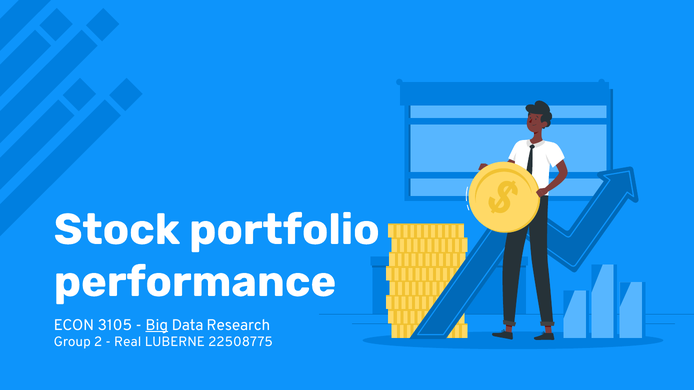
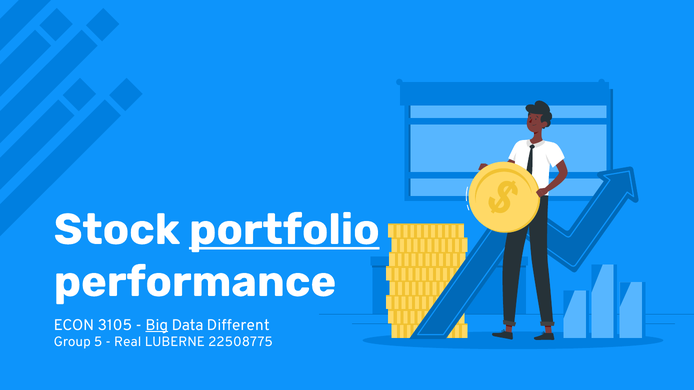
portfolio underline: none -> present (284, 230)
Research: Research -> Different (238, 325)
2: 2 -> 5 (98, 342)
